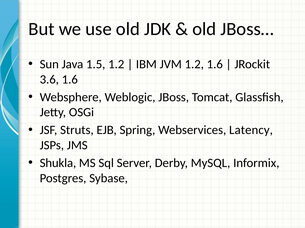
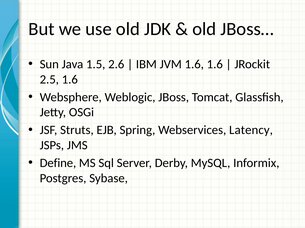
1.5 1.2: 1.2 -> 2.6 (116, 64)
JVM 1.2: 1.2 -> 1.6 (194, 64)
3.6: 3.6 -> 2.5 (49, 80)
Shukla: Shukla -> Define (58, 163)
